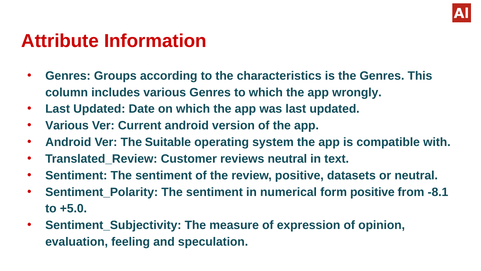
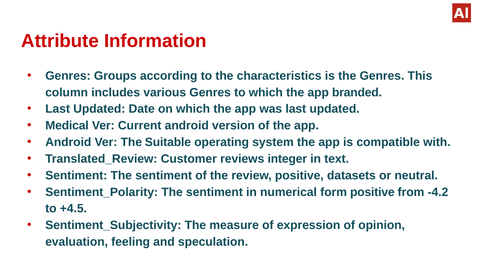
wrongly: wrongly -> branded (357, 92)
Various: Various -> Medical (67, 125)
reviews neutral: neutral -> integer (287, 159)
-8.1: -8.1 -> -4.2 (438, 192)
+5.0: +5.0 -> +4.5 (73, 208)
